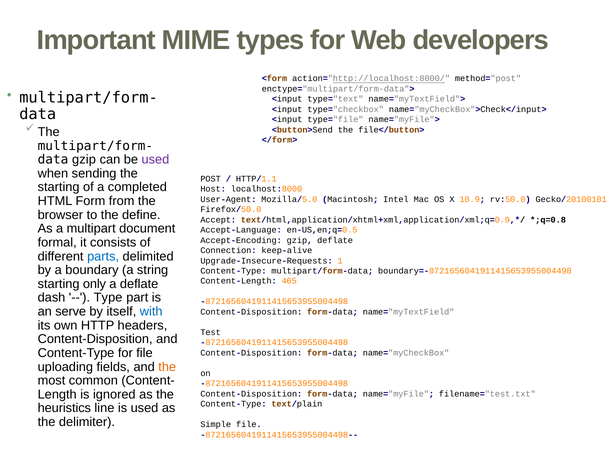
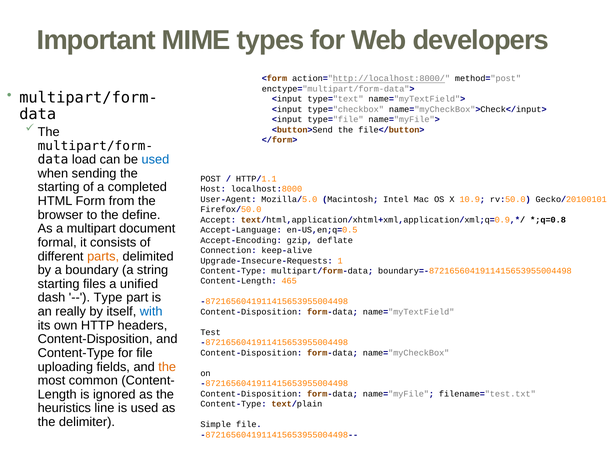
gzip: gzip -> load (84, 160)
used colour: purple -> blue (155, 160)
parts colour: blue -> orange (103, 257)
only: only -> files (94, 284)
a deflate: deflate -> unified (139, 284)
serve: serve -> really (71, 312)
